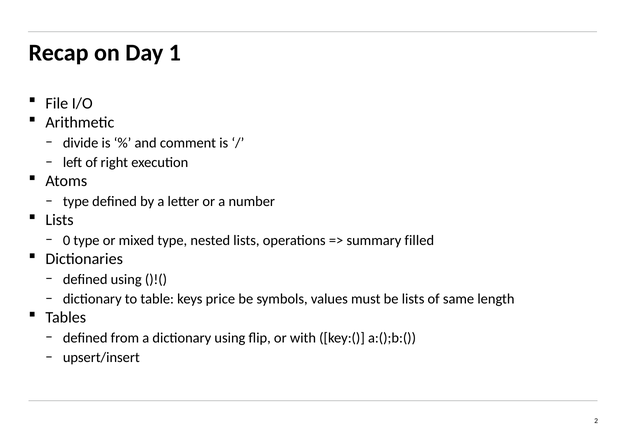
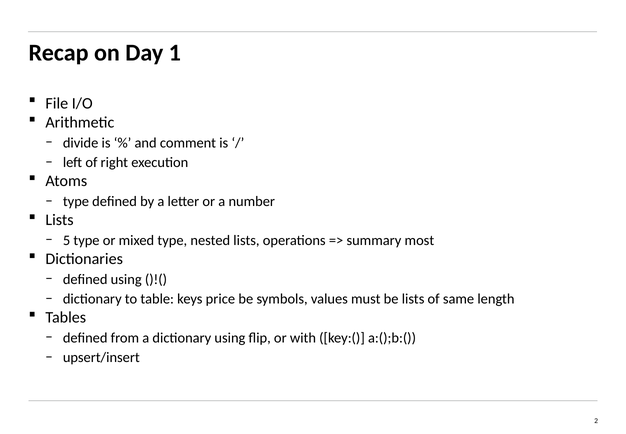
0: 0 -> 5 (67, 240)
filled: filled -> most (419, 240)
